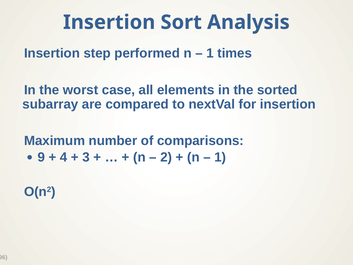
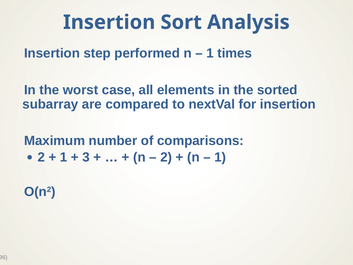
9: 9 -> 2 (41, 157)
4: 4 -> 1 (64, 157)
